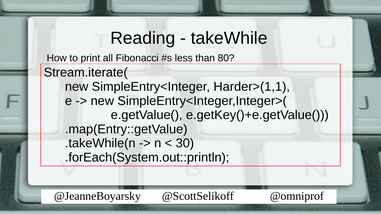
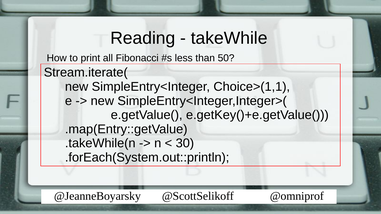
80: 80 -> 50 (226, 58)
Harder>(1,1: Harder>(1,1 -> Choice>(1,1 (252, 87)
